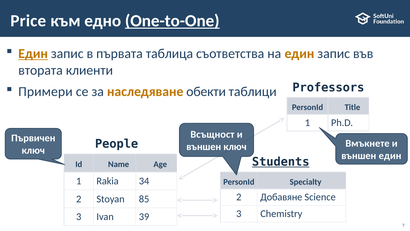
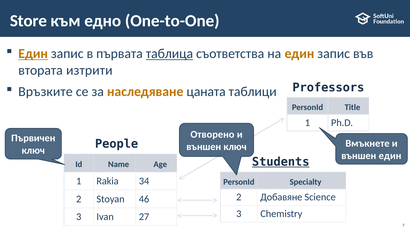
Price: Price -> Store (28, 21)
One-to-One underline: present -> none (172, 21)
таблица underline: none -> present (169, 54)
клиенти: клиенти -> изтрити (89, 70)
Примери: Примери -> Връзките (45, 92)
обекти: обекти -> цаната (206, 92)
Всъщност: Всъщност -> Отворено (212, 134)
85: 85 -> 46 (144, 199)
39: 39 -> 27 (144, 216)
